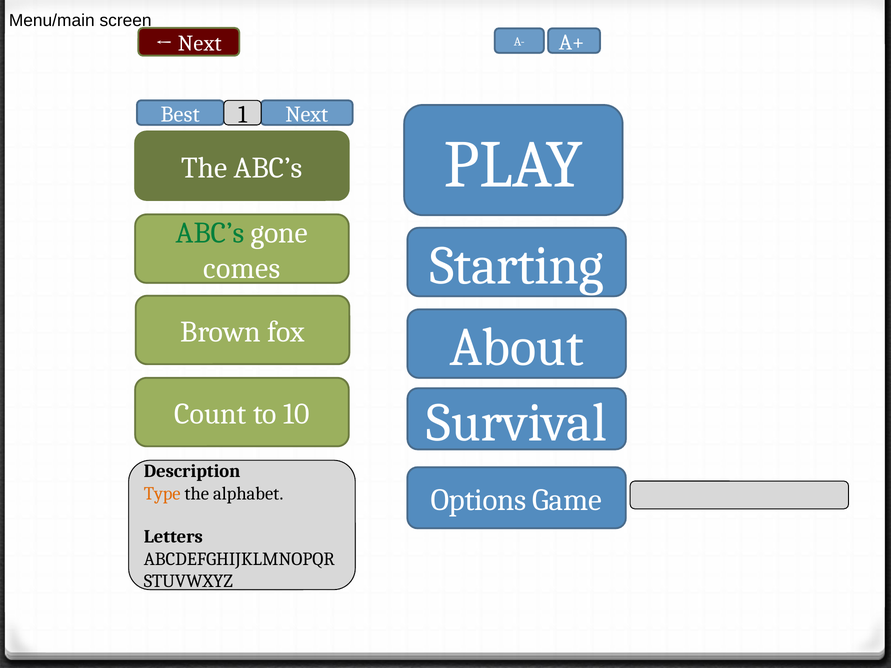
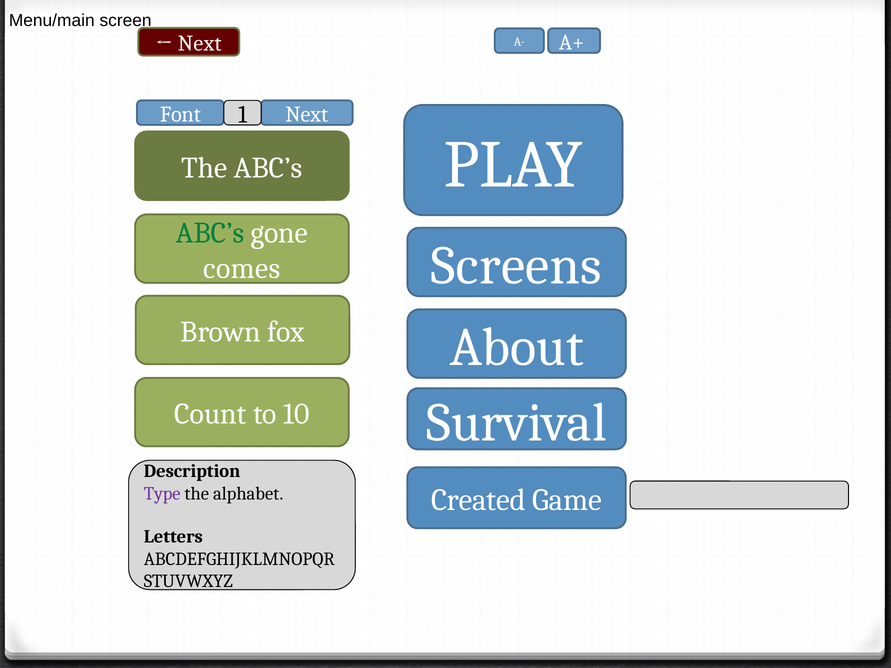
Best: Best -> Font (180, 114)
Starting: Starting -> Screens (516, 266)
Type colour: orange -> purple (162, 494)
Options: Options -> Created (478, 500)
